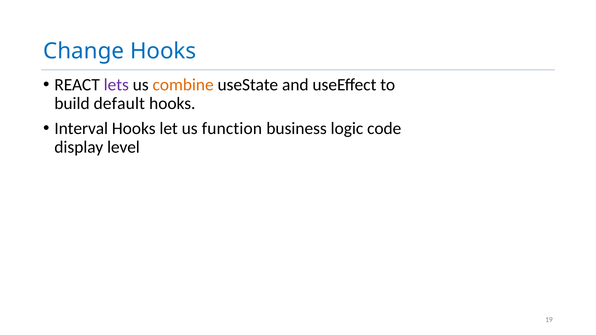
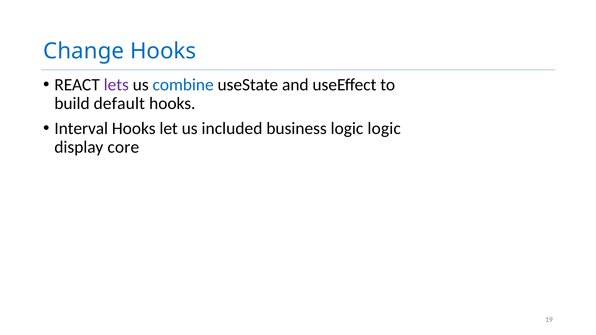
combine colour: orange -> blue (183, 85)
function: function -> included (232, 129)
logic code: code -> logic (384, 129)
level: level -> core (123, 147)
